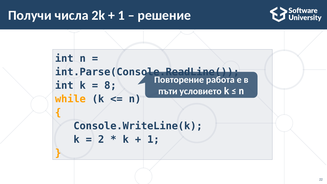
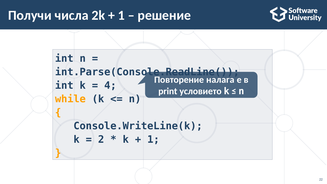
работа: работа -> налага (220, 80)
8: 8 -> 4 (110, 86)
пъти: пъти -> print (168, 91)
